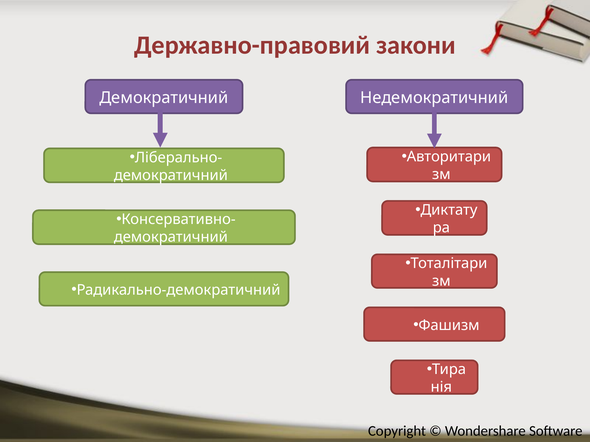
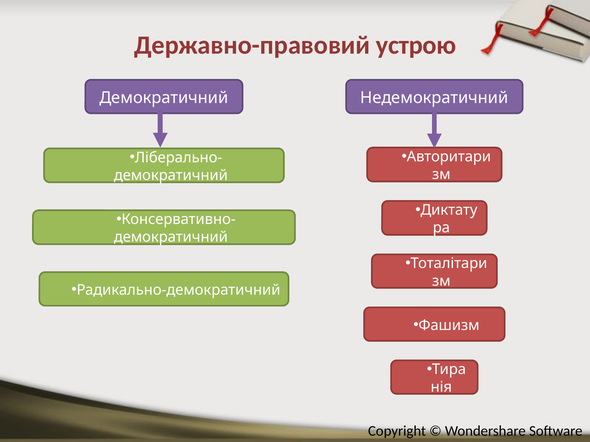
закони: закони -> устрою (416, 45)
